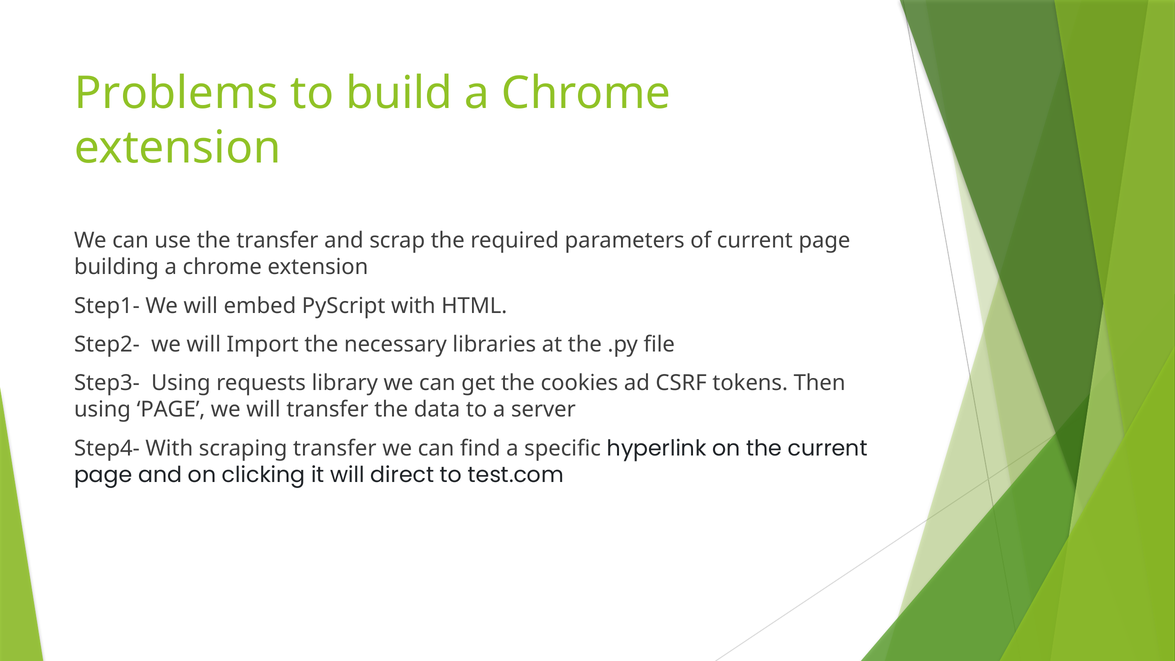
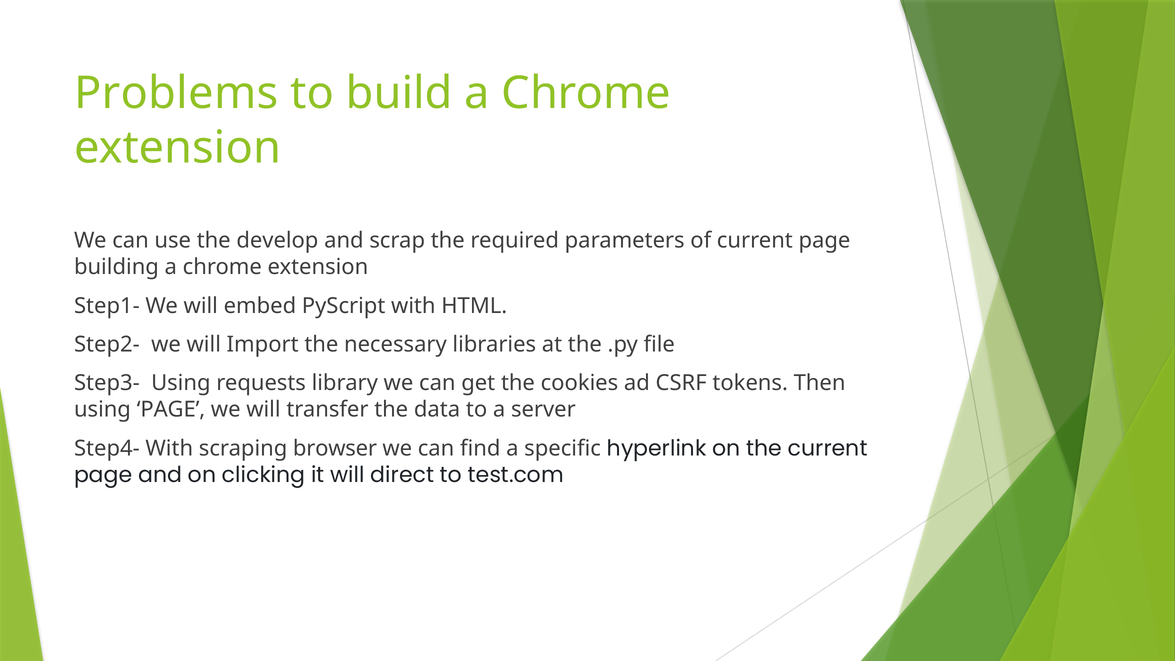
the transfer: transfer -> develop (277, 241)
scraping transfer: transfer -> browser (335, 448)
